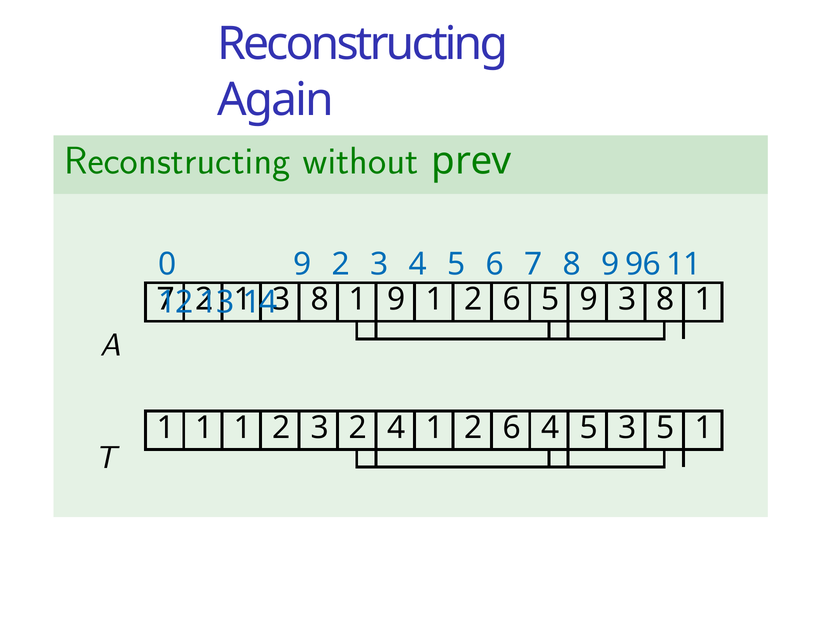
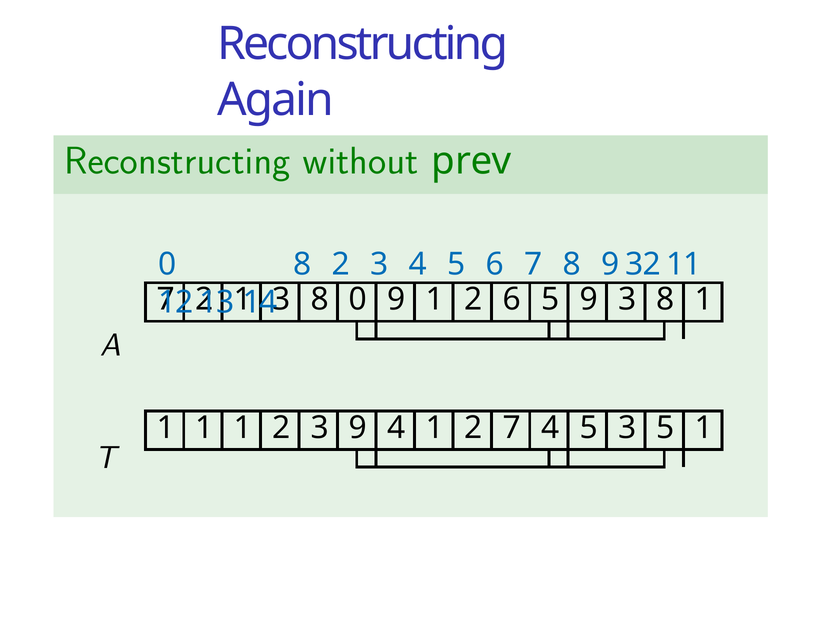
0 9: 9 -> 8 (302, 264)
96: 96 -> 32 (643, 264)
1: 1 -> 0 (358, 299)
3 2: 2 -> 9 (358, 428)
4 1 2 6: 6 -> 7 (512, 428)
